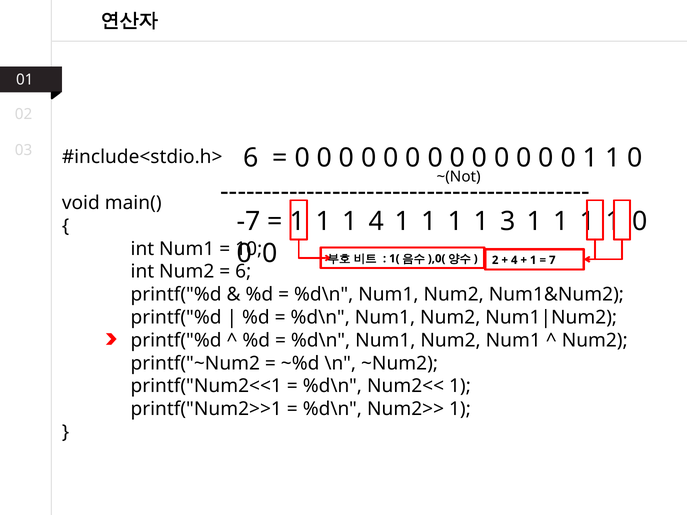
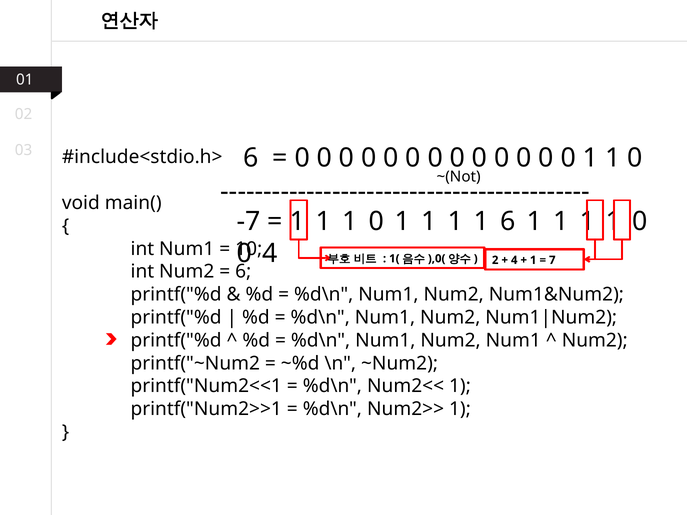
4: 4 -> 0 (376, 222)
1 3: 3 -> 6 (508, 222)
0: 0 -> 4 (270, 254)
